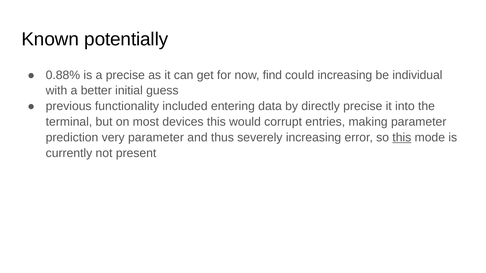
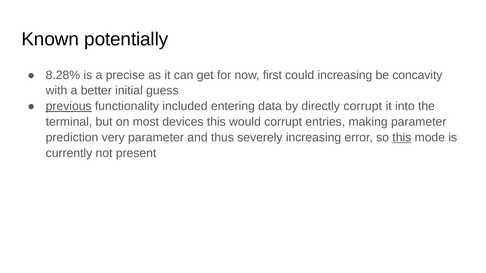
0.88%: 0.88% -> 8.28% (63, 75)
find: find -> first (272, 75)
individual: individual -> concavity (417, 75)
previous underline: none -> present (69, 106)
directly precise: precise -> corrupt (363, 106)
